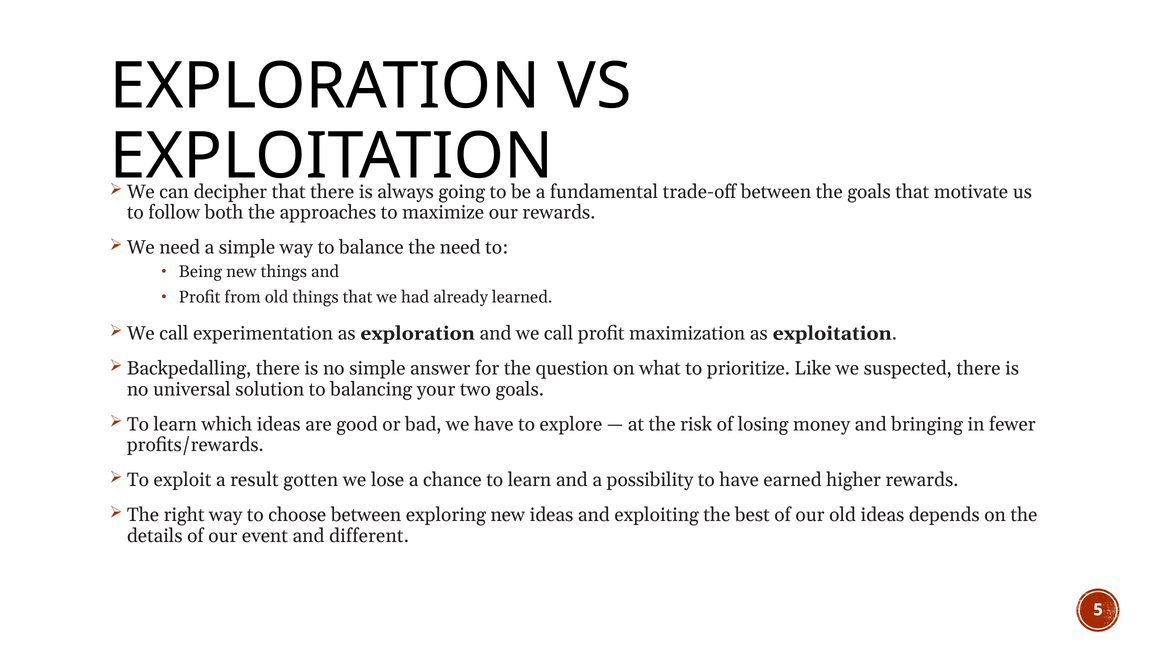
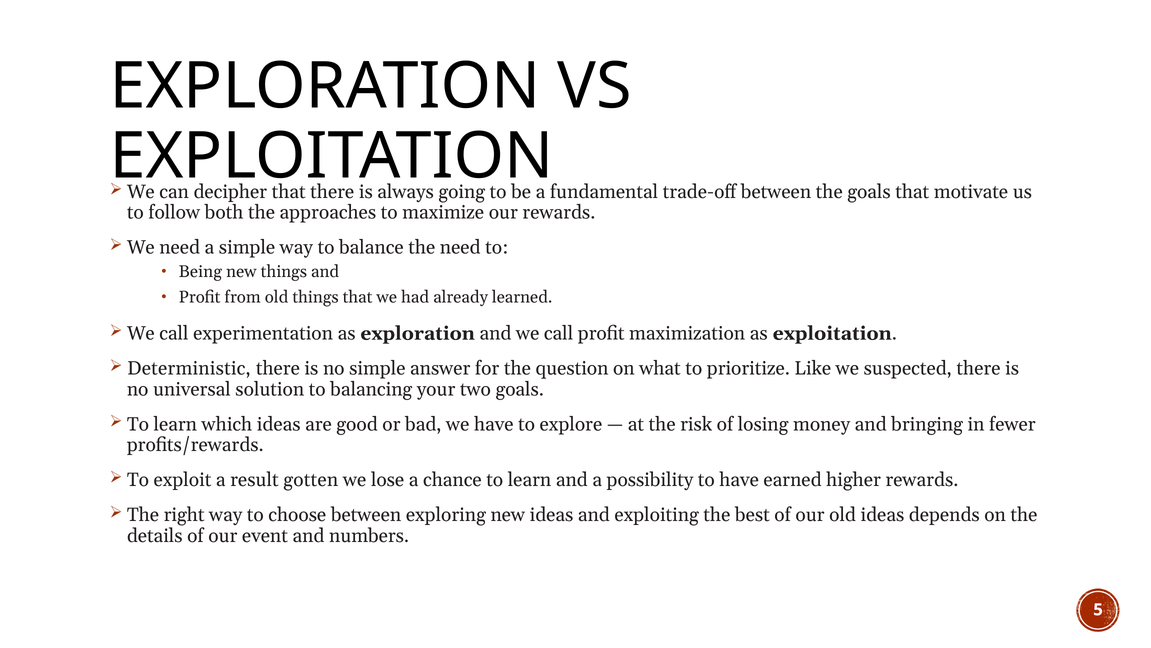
Backpedalling: Backpedalling -> Deterministic (189, 368)
different: different -> numbers (369, 535)
